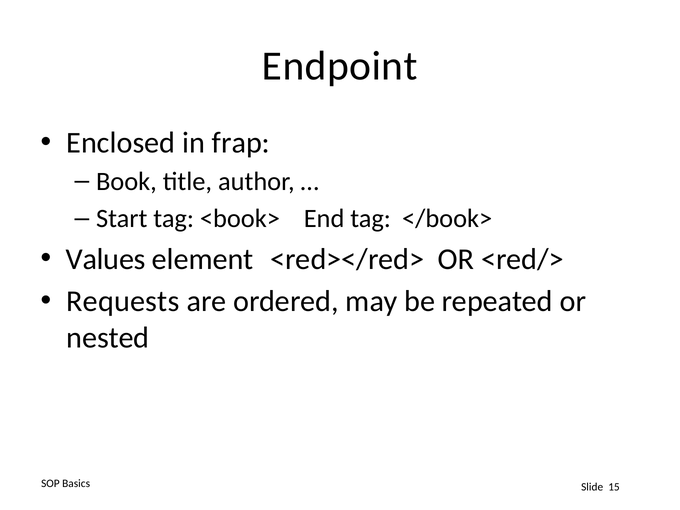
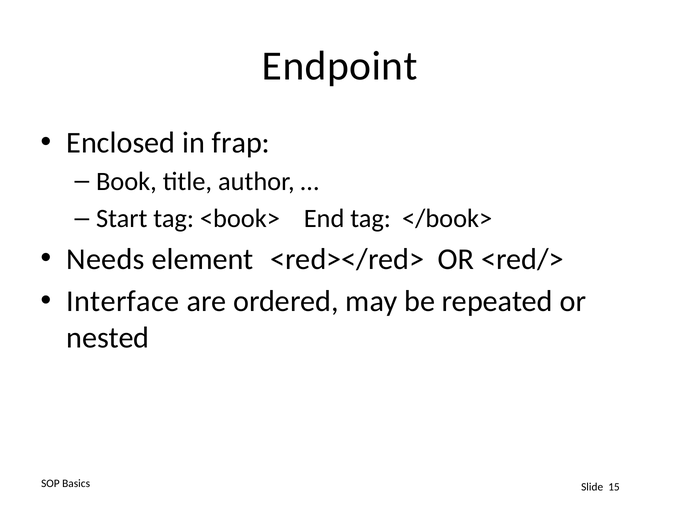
Values: Values -> Needs (105, 259)
Requests: Requests -> Interface (123, 301)
